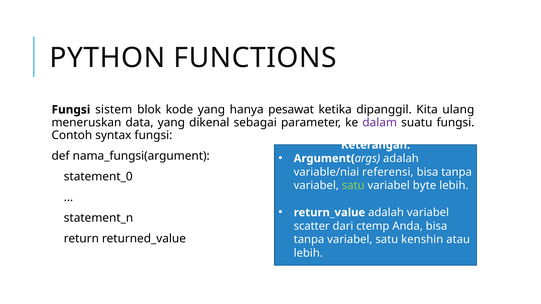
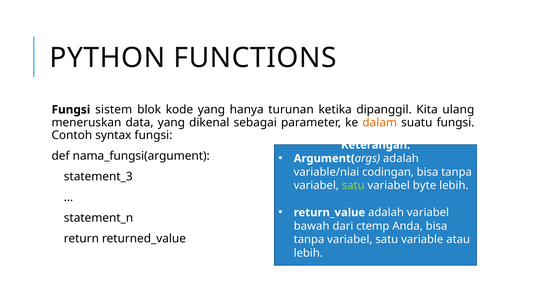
pesawat: pesawat -> turunan (291, 110)
dalam colour: purple -> orange (380, 123)
referensi: referensi -> codingan (388, 172)
statement_0: statement_0 -> statement_3 (98, 177)
scatter: scatter -> bawah (312, 226)
kenshin: kenshin -> variable (422, 240)
